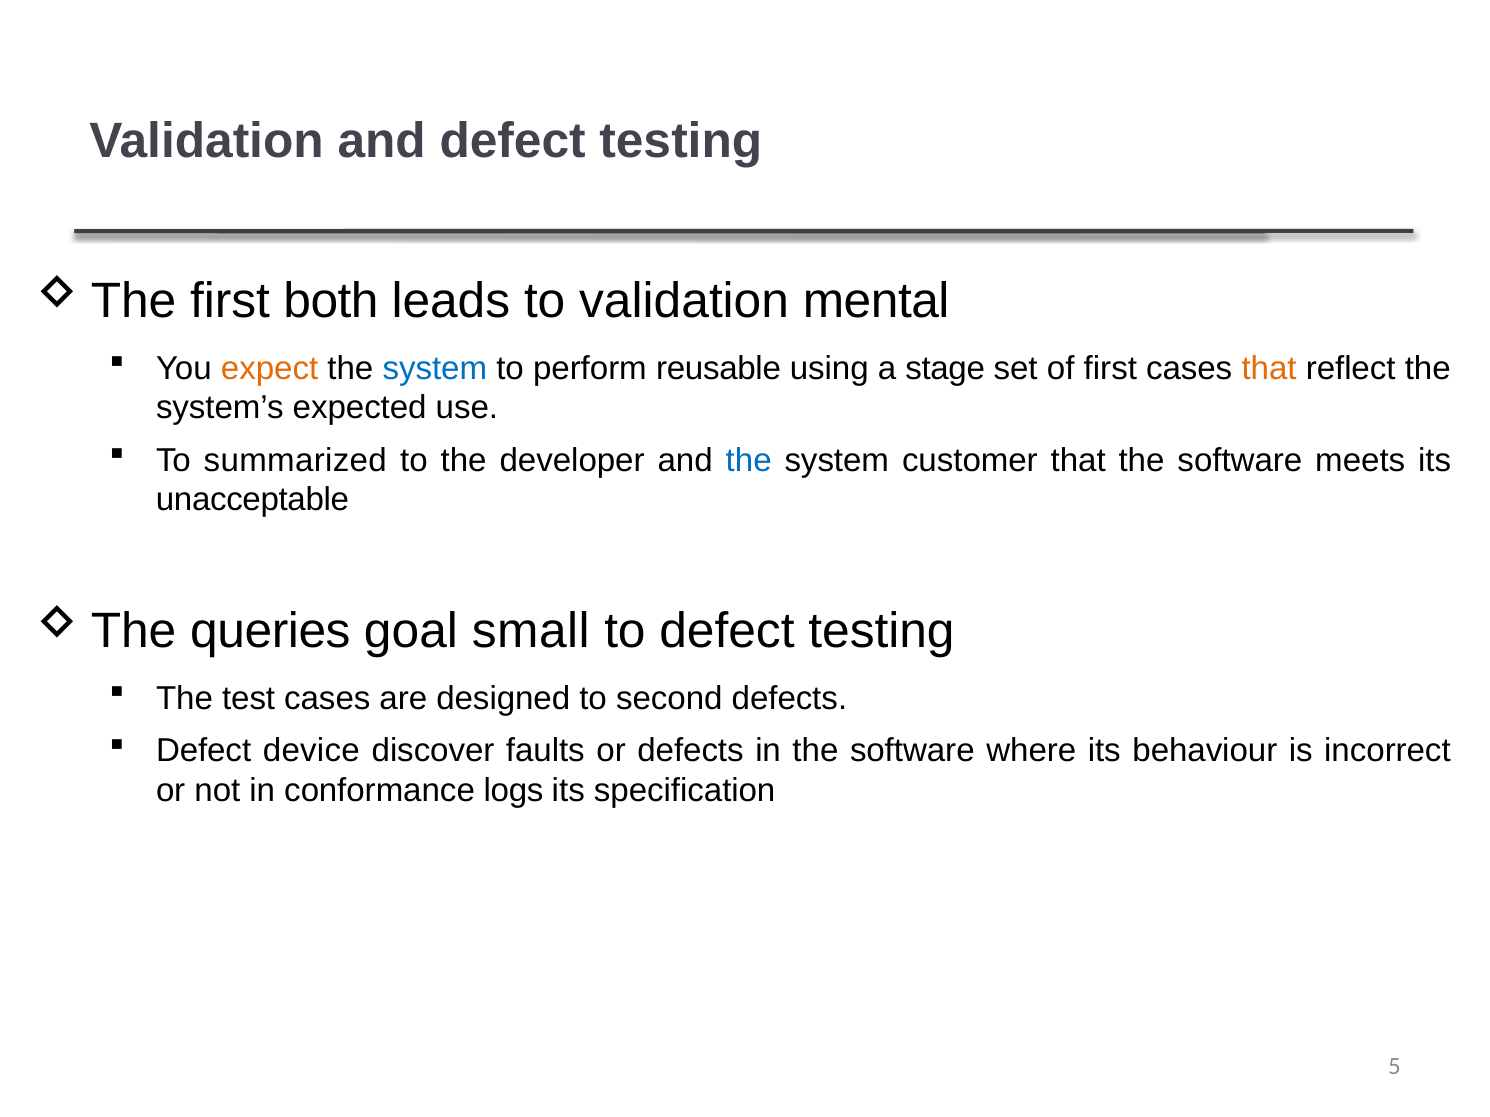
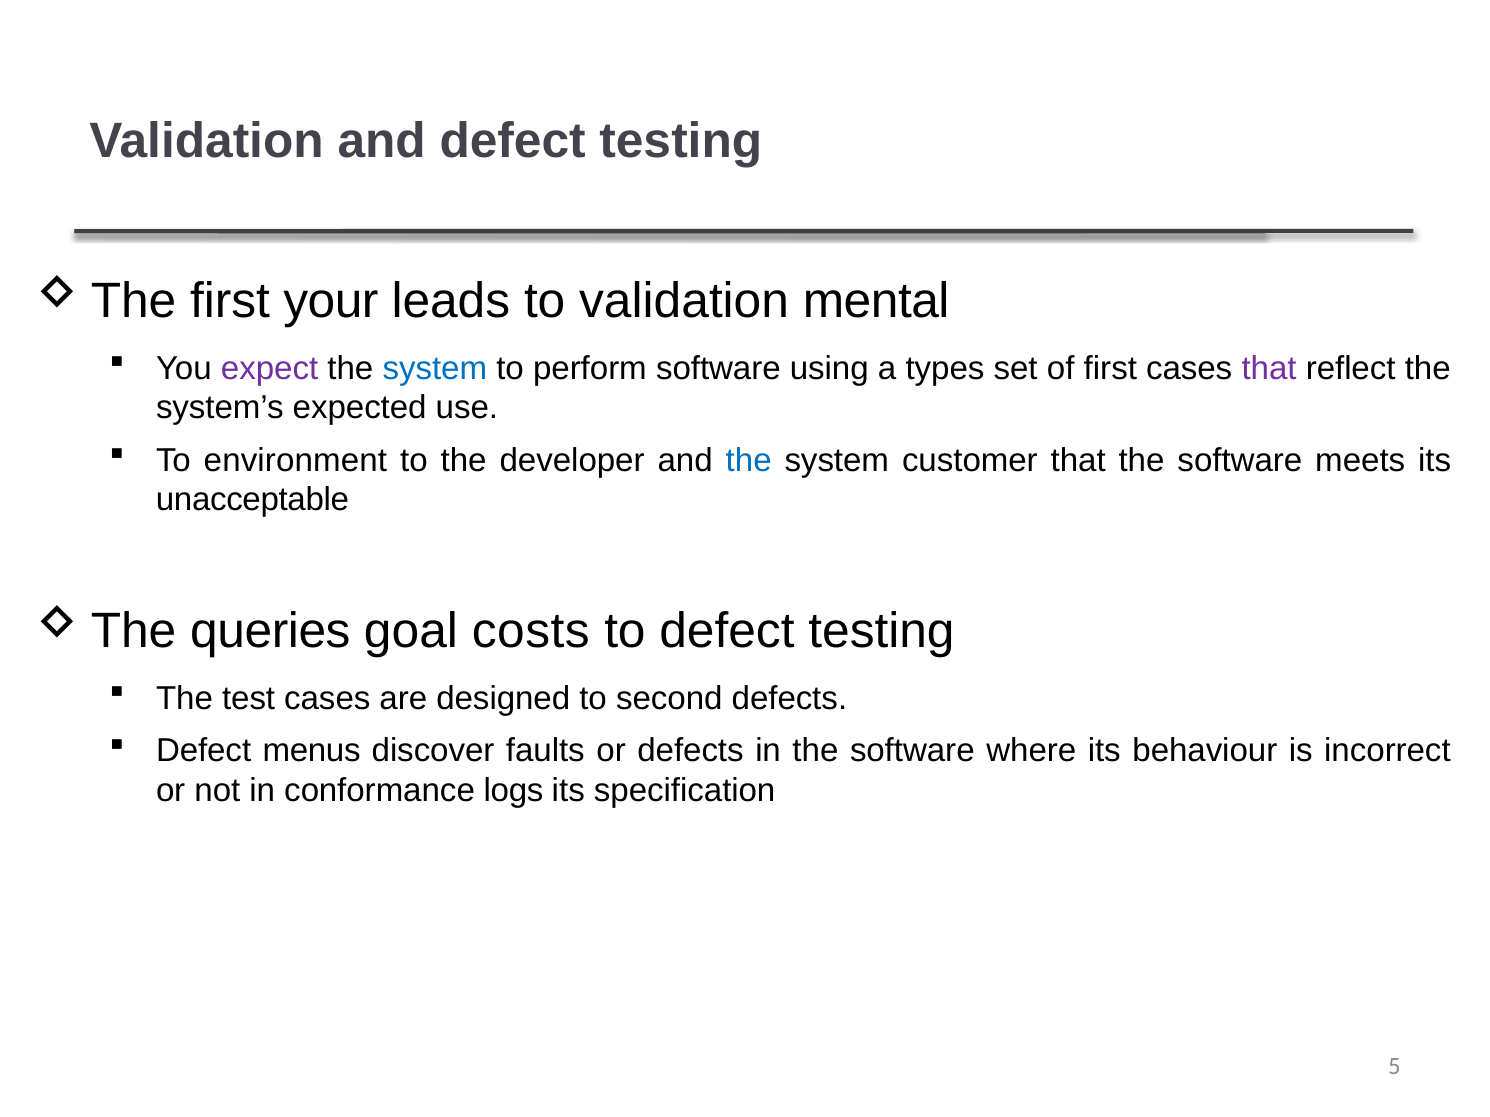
both: both -> your (331, 301)
expect colour: orange -> purple (270, 369)
perform reusable: reusable -> software (718, 369)
stage: stage -> types (945, 369)
that colour: orange -> purple (1269, 369)
summarized: summarized -> environment (295, 460)
small: small -> costs (531, 632)
device: device -> menus (312, 751)
